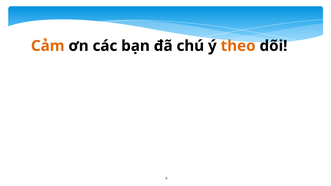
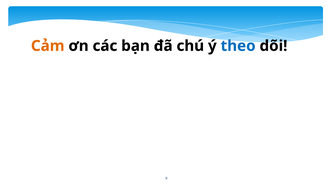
theo colour: orange -> blue (238, 46)
